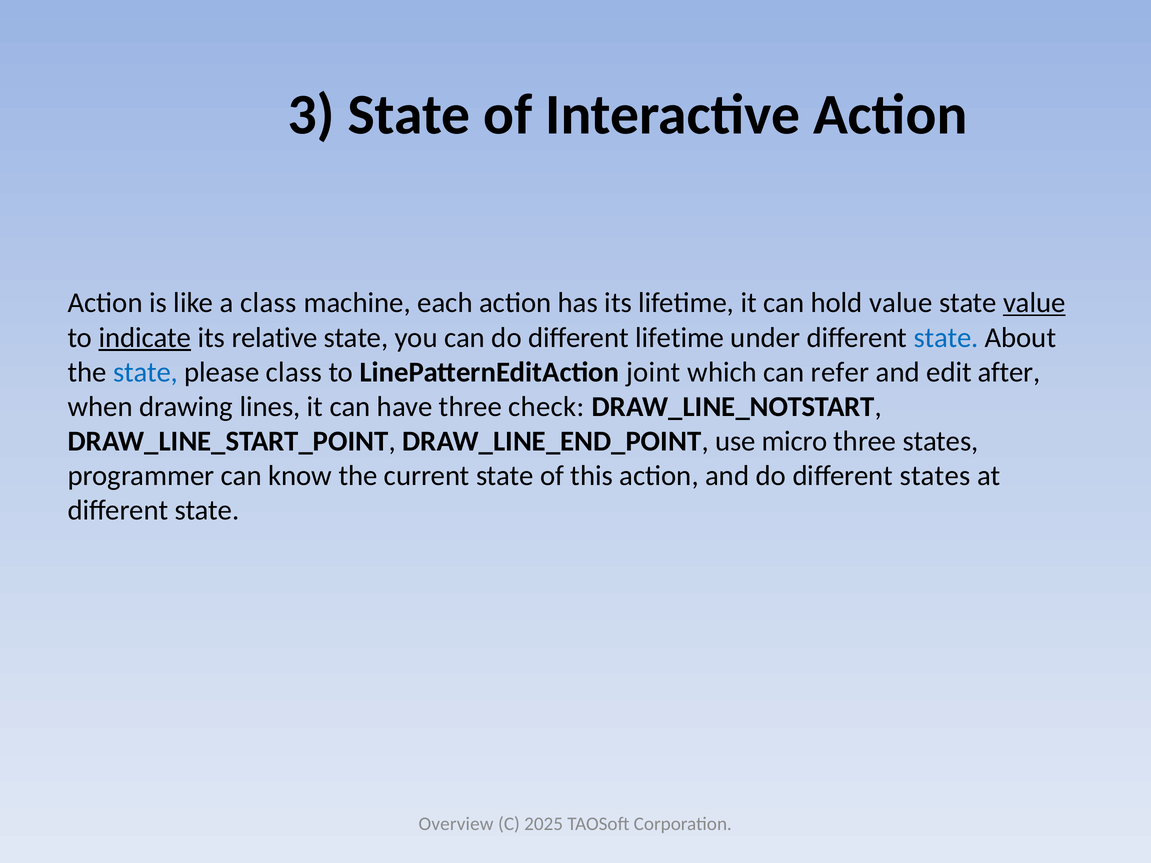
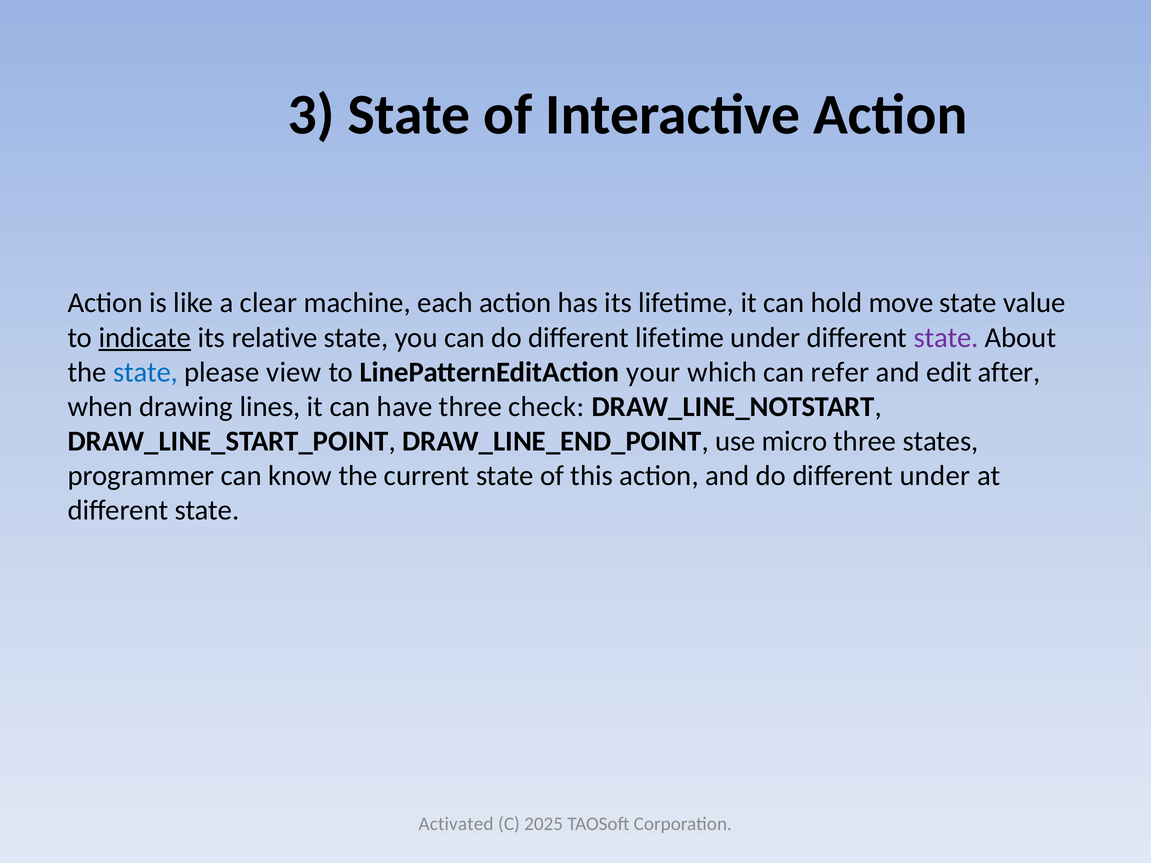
a class: class -> clear (268, 303)
hold value: value -> move (901, 303)
value underline: present -> none (1034, 303)
state colour: blue -> purple (946, 338)
please class: class -> view (294, 372)
joint: joint -> your (653, 372)
different states: states -> under (935, 476)
Overview: Overview -> Activated (456, 824)
